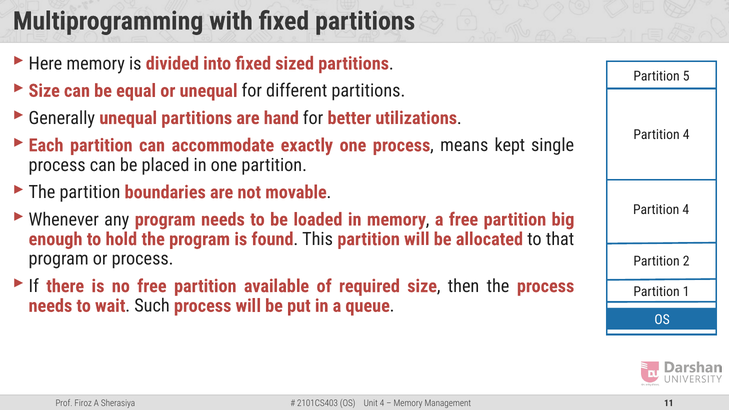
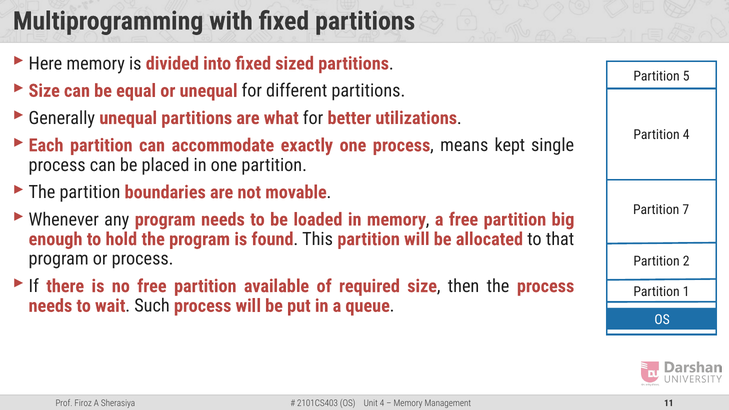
hand: hand -> what (281, 118)
4: 4 -> 7 (686, 210)
